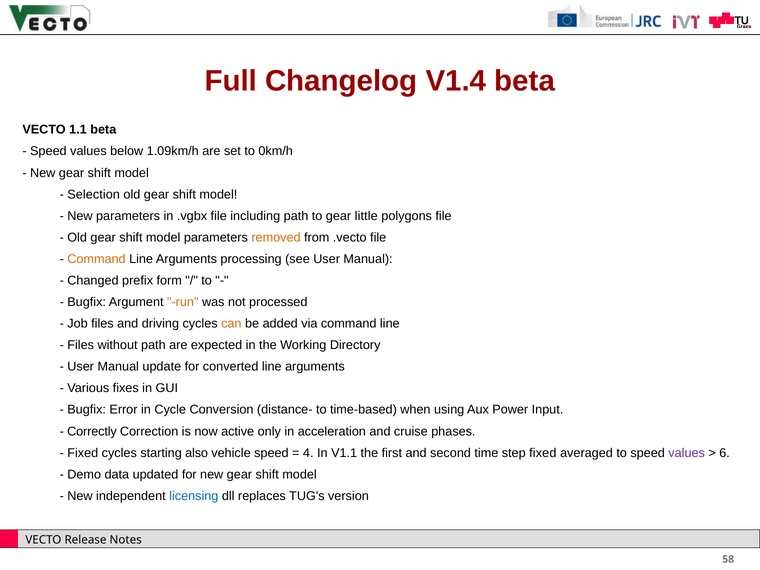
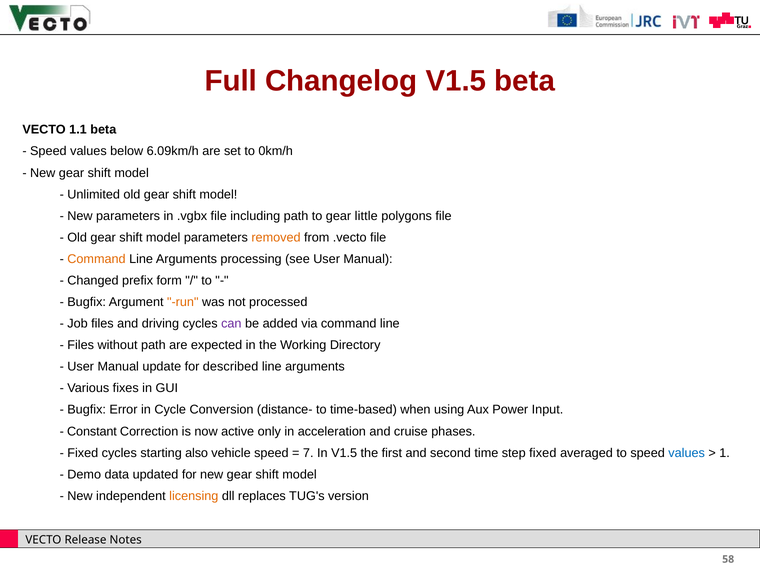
Changelog V1.4: V1.4 -> V1.5 (456, 81)
1.09km/h: 1.09km/h -> 6.09km/h (173, 151)
Selection: Selection -> Unlimited (94, 194)
can colour: orange -> purple (231, 324)
converted: converted -> described (231, 367)
Correctly: Correctly -> Constant (92, 431)
4: 4 -> 7 (308, 453)
In V1.1: V1.1 -> V1.5 (344, 453)
values colour: purple -> blue (687, 453)
6: 6 -> 1 (725, 453)
licensing colour: blue -> orange (194, 496)
